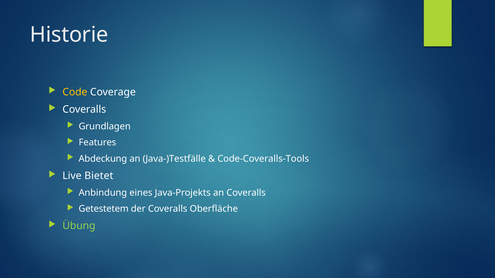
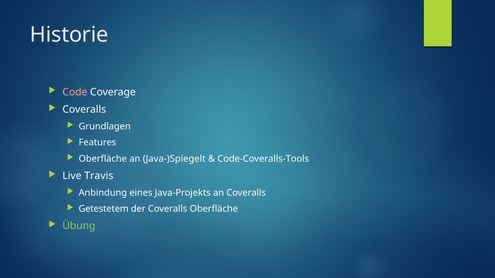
Code colour: yellow -> pink (75, 92)
Abdeckung: Abdeckung -> Oberfläche (103, 159)
Java-)Testfälle: Java-)Testfälle -> Java-)Spiegelt (174, 159)
Bietet: Bietet -> Travis (99, 176)
